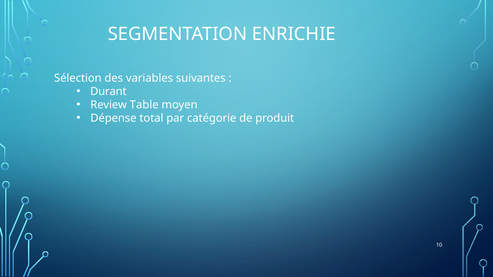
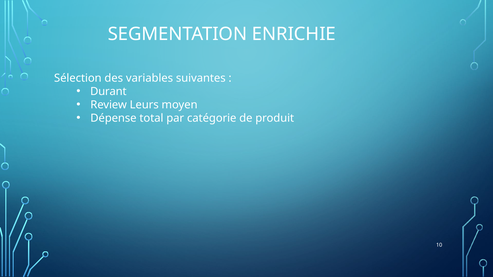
Table: Table -> Leurs (144, 105)
